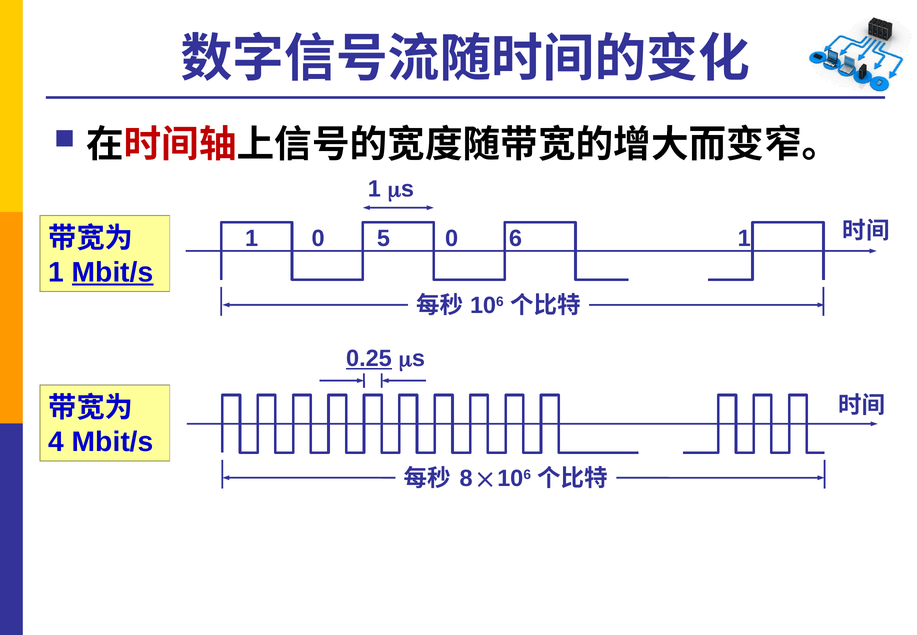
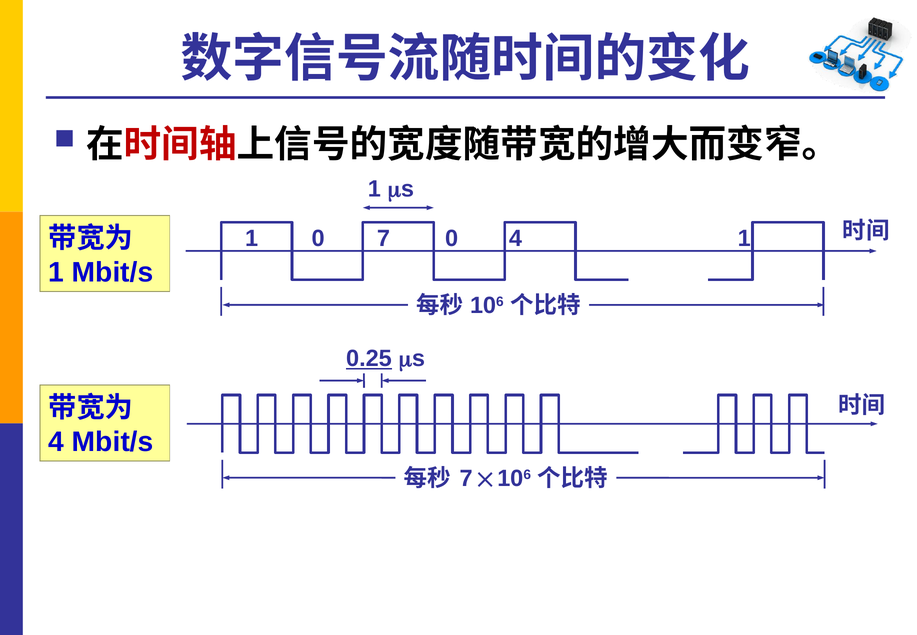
0 5: 5 -> 7 (383, 238)
0 6: 6 -> 4 (515, 238)
Mbit/s underline: present -> none (113, 272)
8: 8 -> 7 (466, 478)
